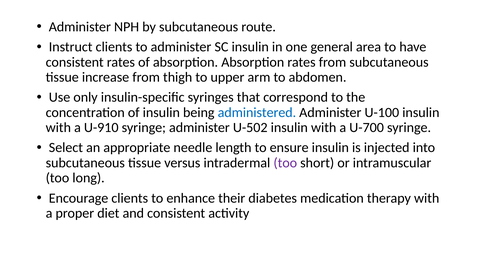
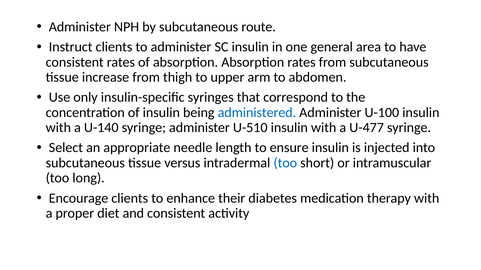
U-910: U-910 -> U-140 (101, 128)
U-502: U-502 -> U-510 (250, 128)
U-700: U-700 -> U-477 (367, 128)
too colour: purple -> blue (285, 163)
